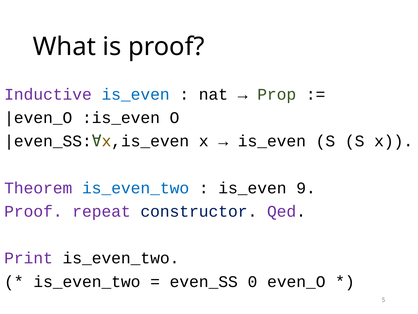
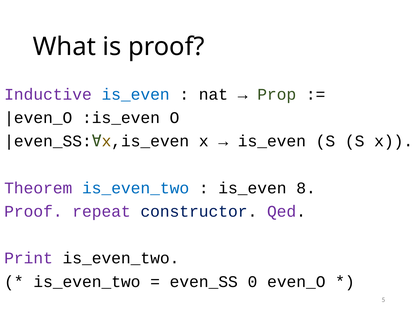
9: 9 -> 8 (306, 188)
